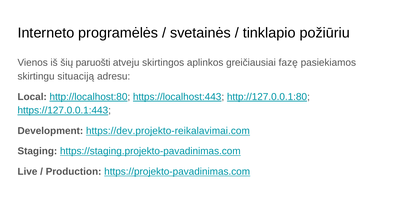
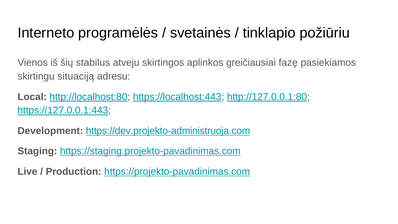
paruošti: paruošti -> stabilus (93, 63)
https://dev.projekto-reikalavimai.com: https://dev.projekto-reikalavimai.com -> https://dev.projekto-administruoja.com (168, 131)
